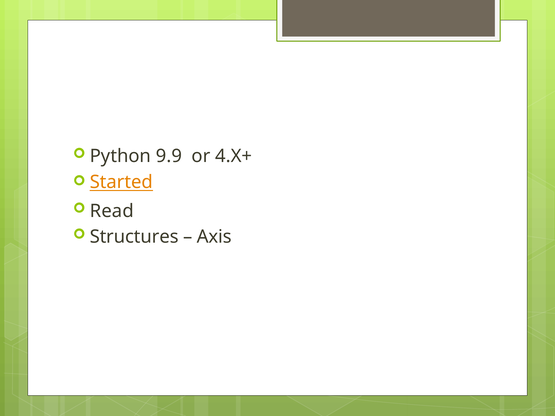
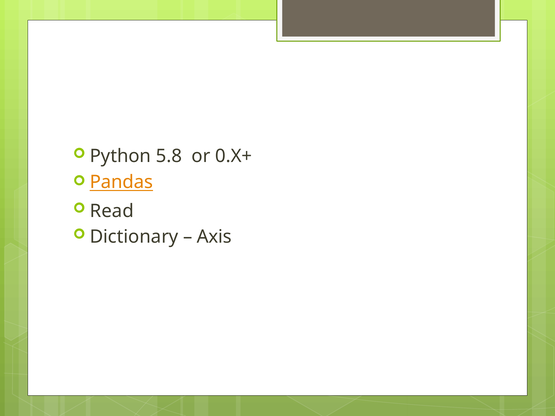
9.9: 9.9 -> 5.8 (169, 156)
4.X+: 4.X+ -> 0.X+ (234, 156)
Started: Started -> Pandas (121, 182)
Structures: Structures -> Dictionary (134, 237)
